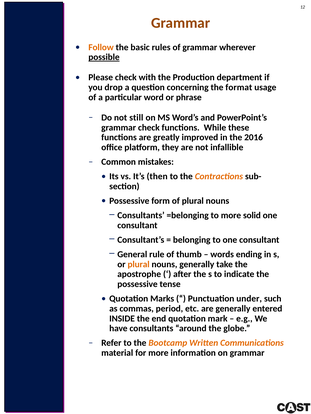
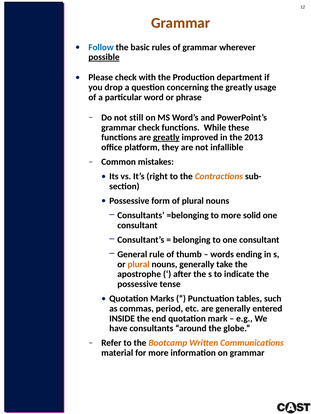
Follow colour: orange -> blue (101, 47)
the format: format -> greatly (239, 88)
greatly underline: none -> present (166, 138)
2016: 2016 -> 2013 (254, 138)
then: then -> right (157, 177)
under: under -> tables (249, 299)
